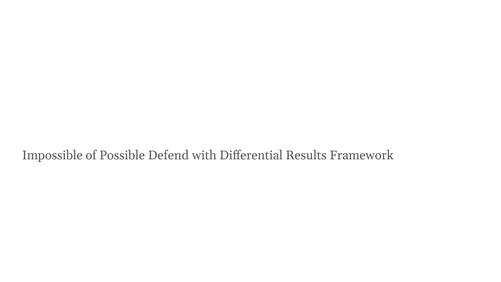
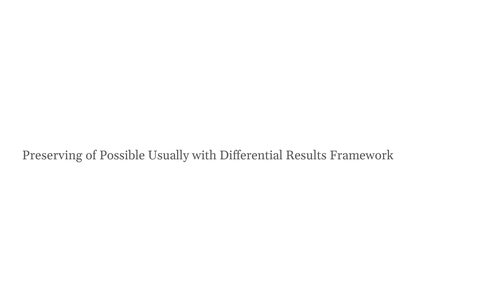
Impossible: Impossible -> Preserving (52, 155)
Defend: Defend -> Usually (169, 155)
